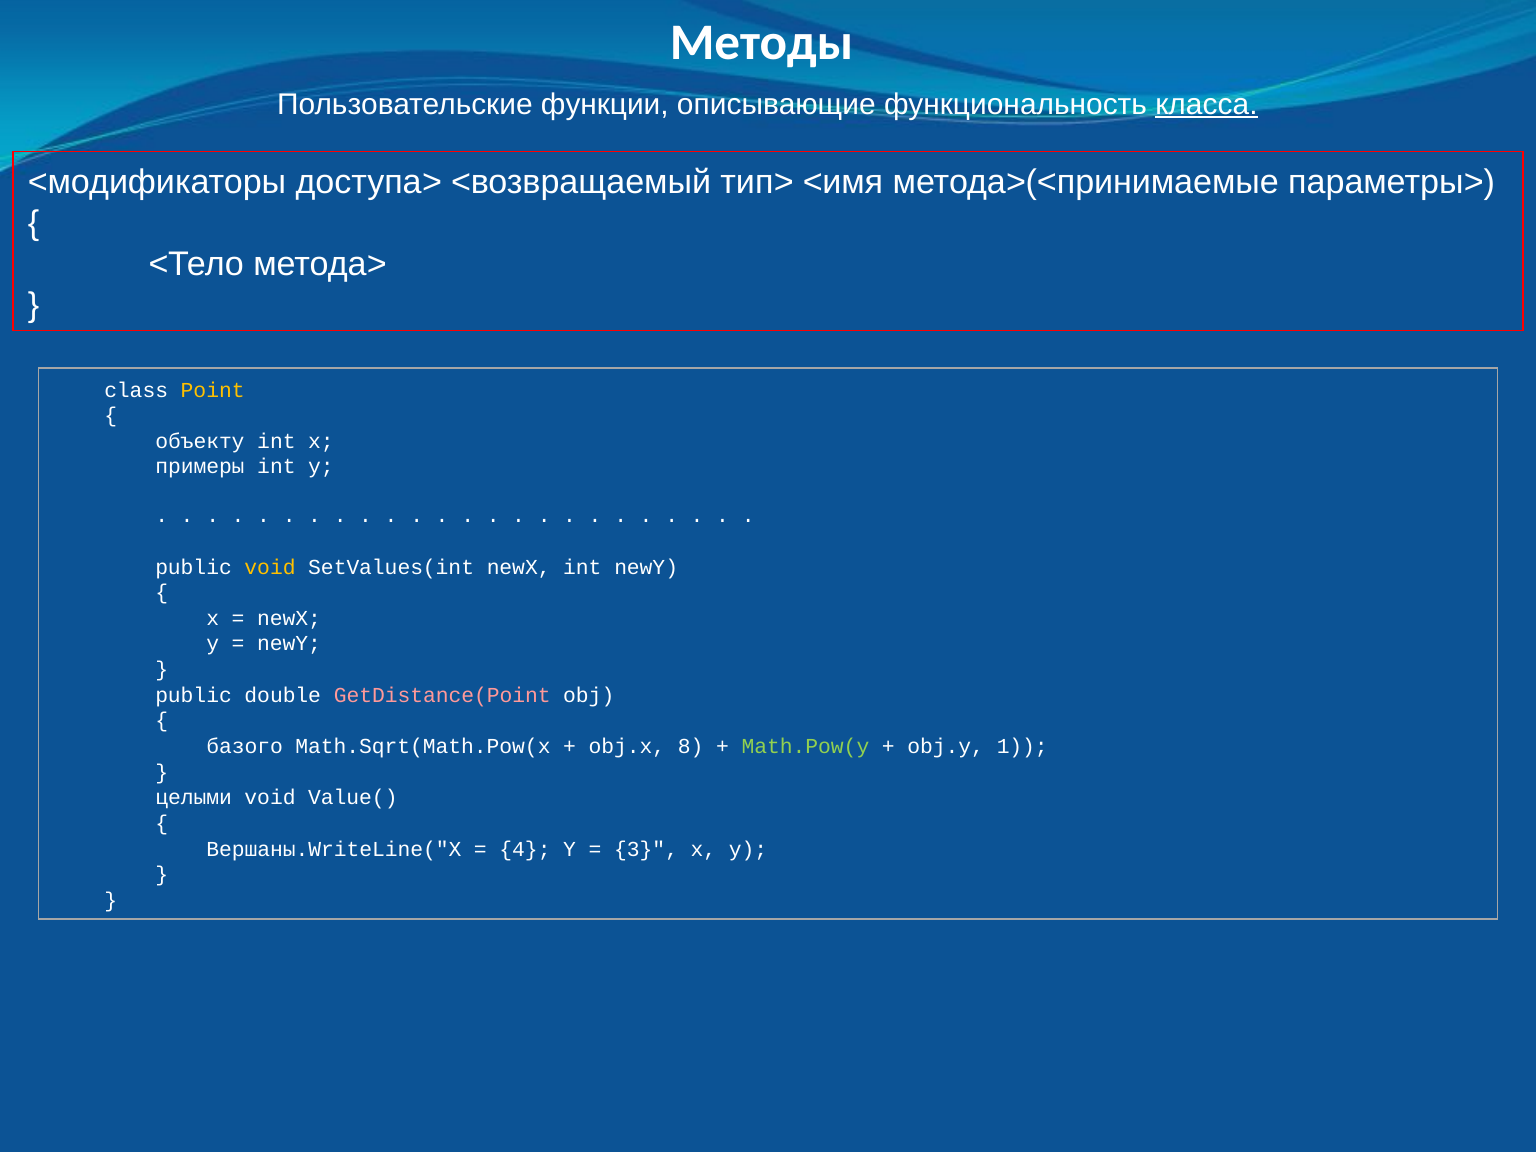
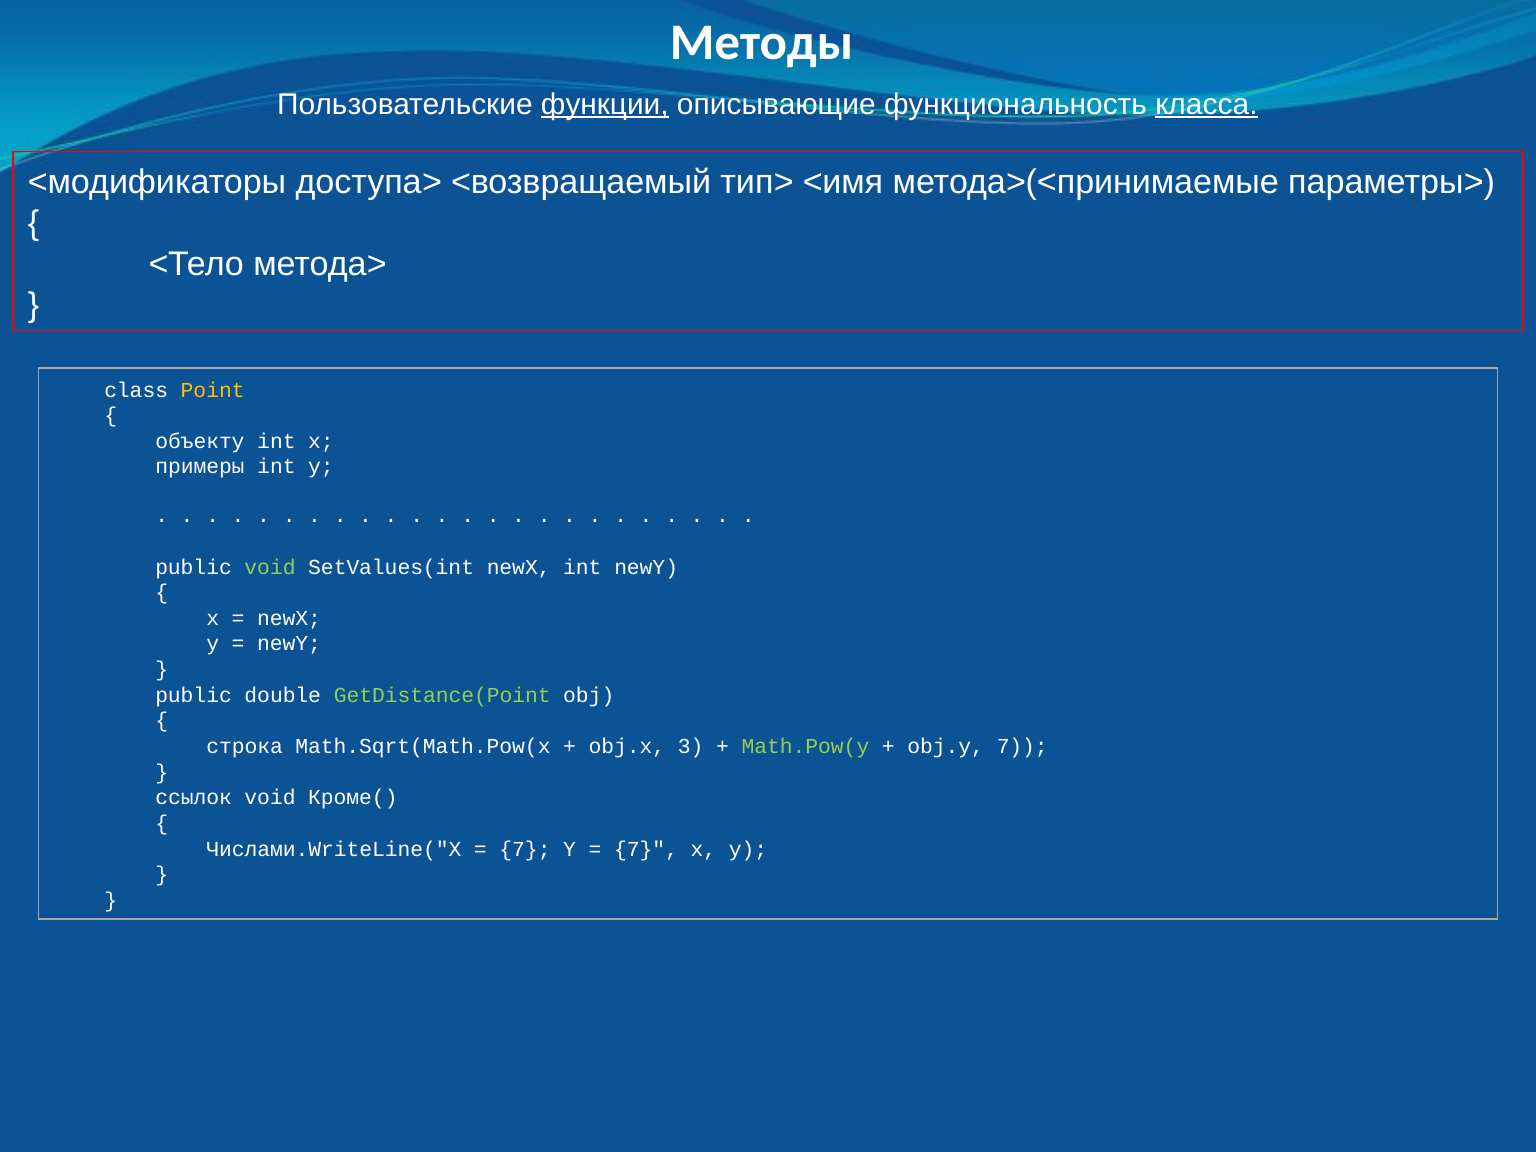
функции underline: none -> present (605, 104)
void colour: yellow -> light green (270, 567)
GetDistance(Point colour: pink -> light green (442, 695)
базого: базого -> строка (245, 746)
8: 8 -> 3 (691, 746)
obj.y 1: 1 -> 7 (1022, 746)
целыми: целыми -> ссылок (194, 798)
Value(: Value( -> Кроме( (353, 798)
Вершаны.WriteLine("X: Вершаны.WriteLine("X -> Числами.WriteLine("X (334, 849)
4: 4 -> 7 (525, 849)
3: 3 -> 7 (646, 849)
